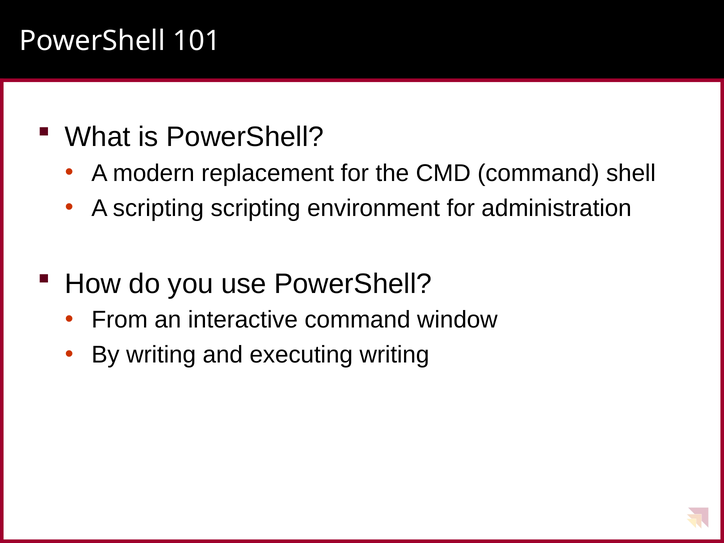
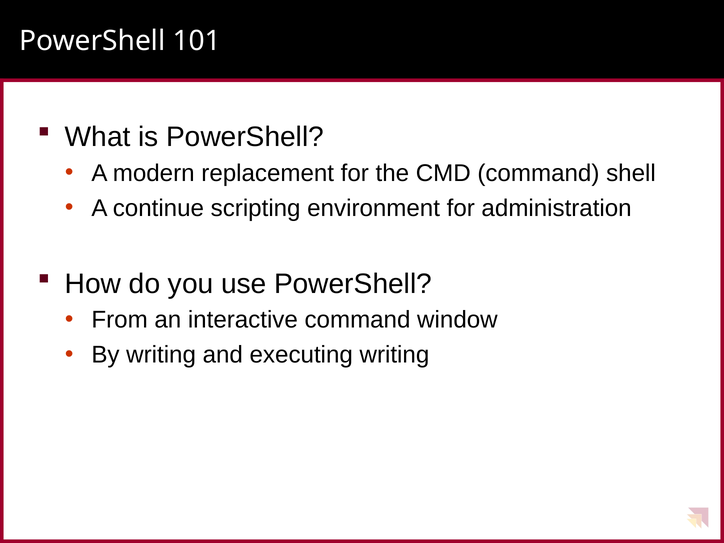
A scripting: scripting -> continue (158, 208)
